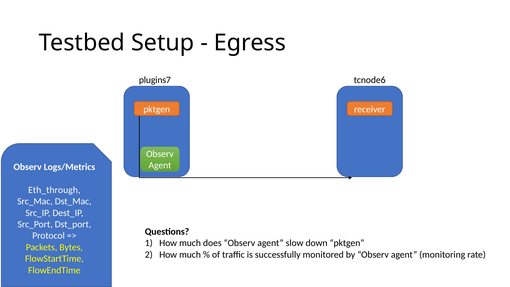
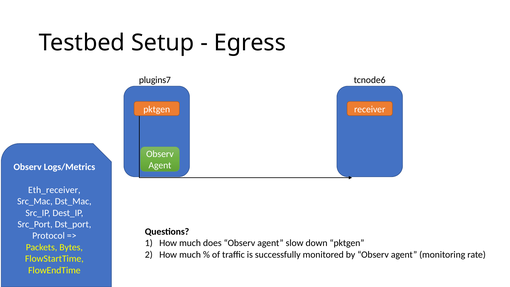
Eth_through: Eth_through -> Eth_receiver (54, 190)
